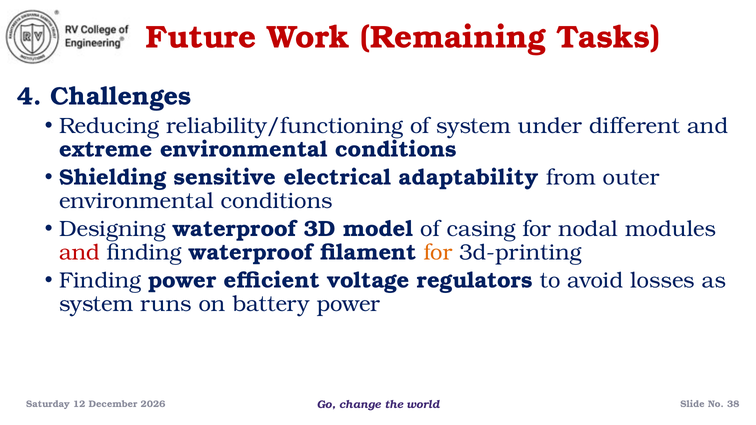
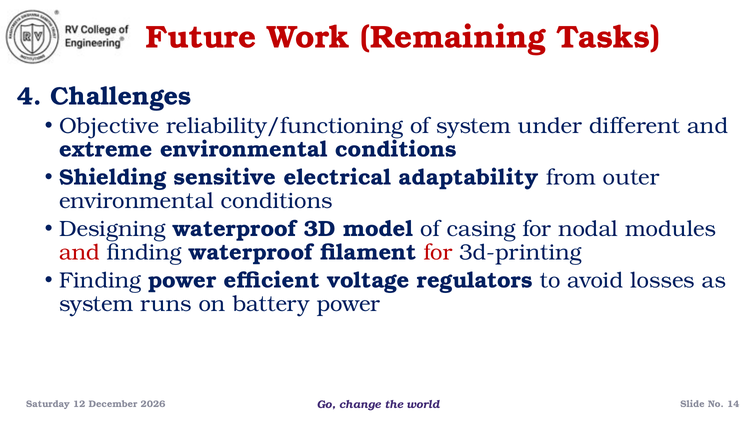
Reducing: Reducing -> Objective (109, 126)
for colour: orange -> red (438, 253)
38: 38 -> 14 (733, 404)
